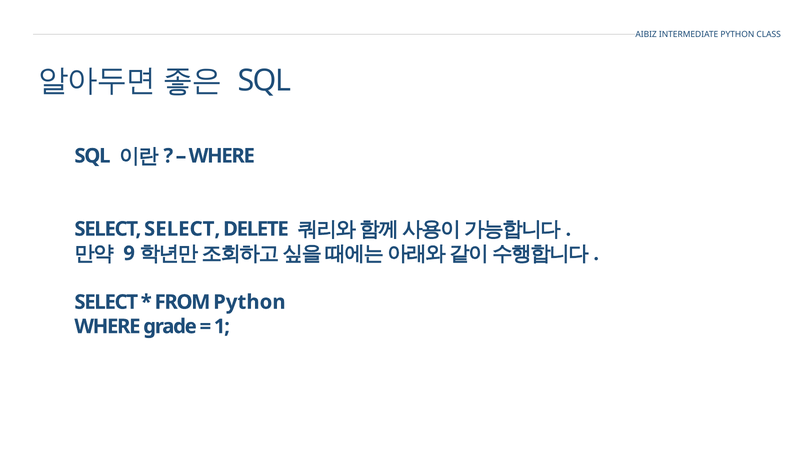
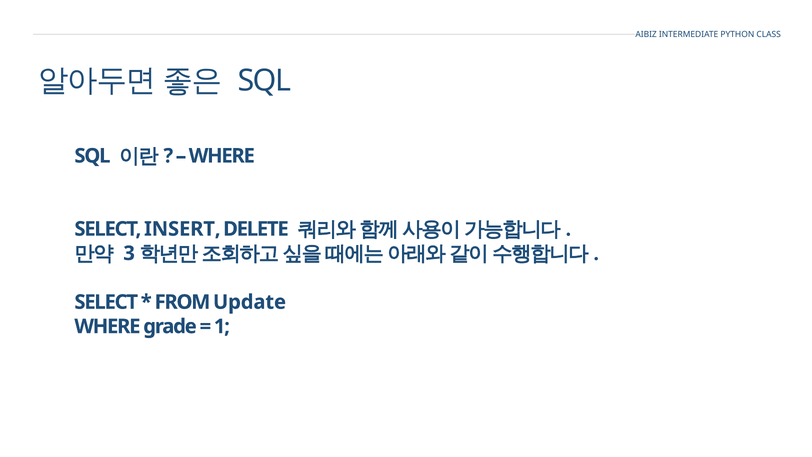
SELECT SELECT: SELECT -> INSERT (182, 229)
9: 9 -> 3 (129, 253)
FROM Python: Python -> Update (250, 302)
